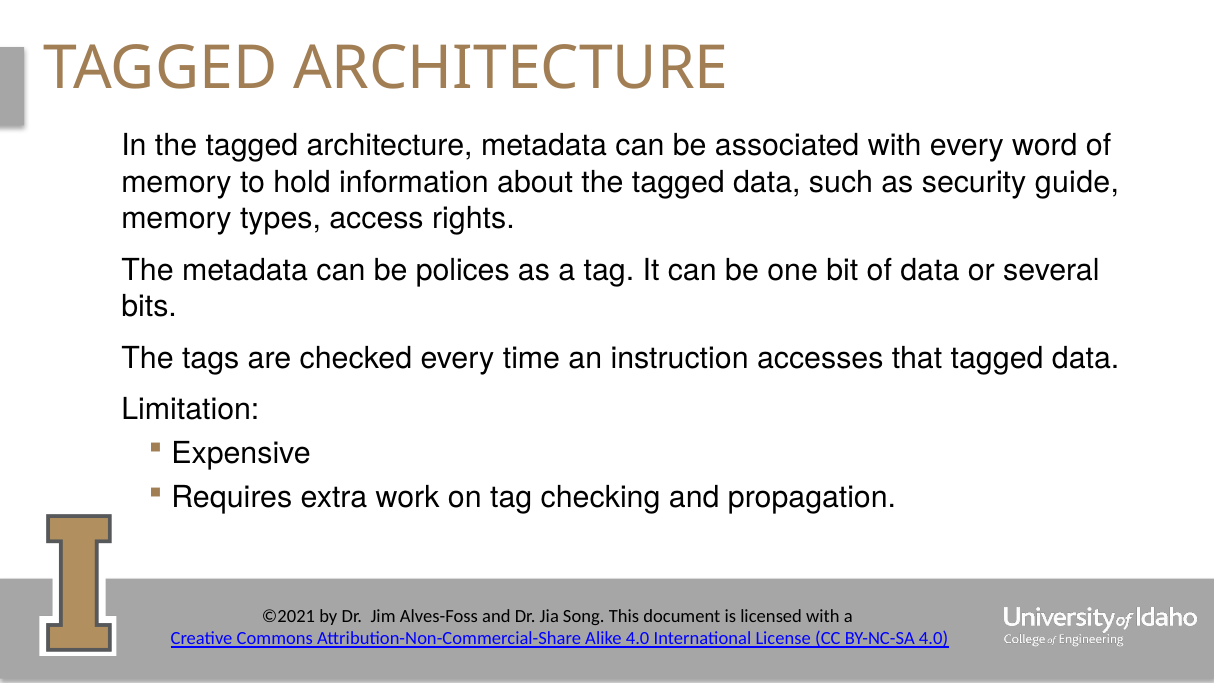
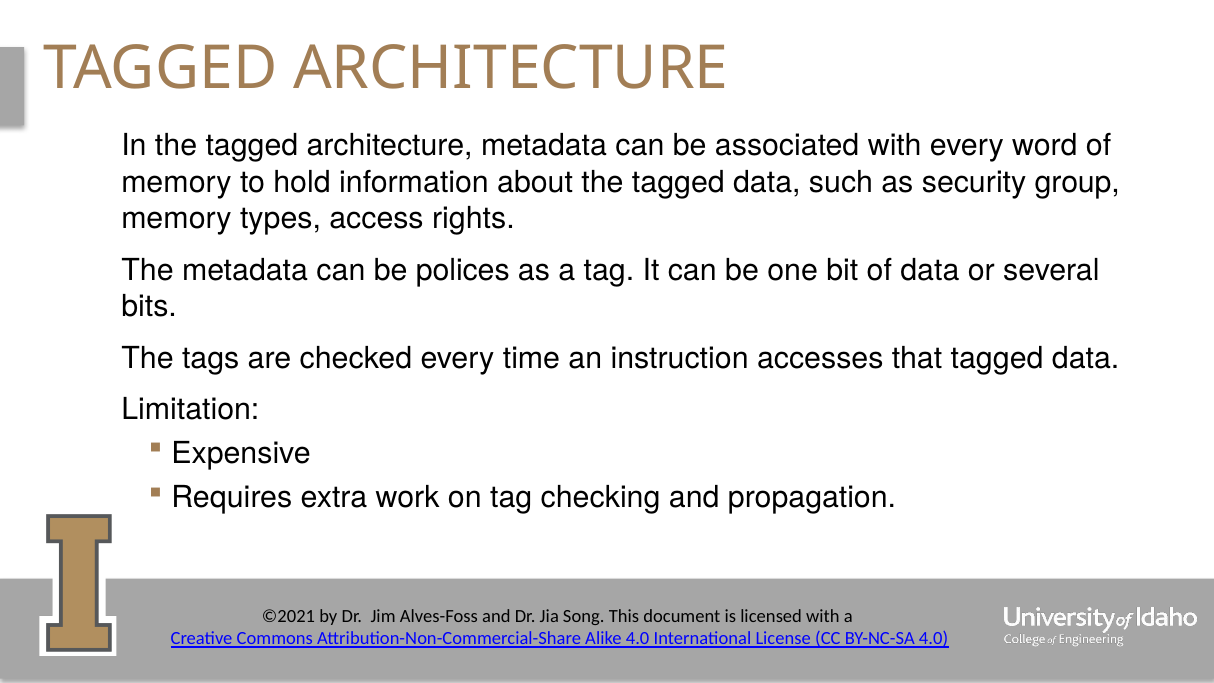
guide: guide -> group (1077, 182)
